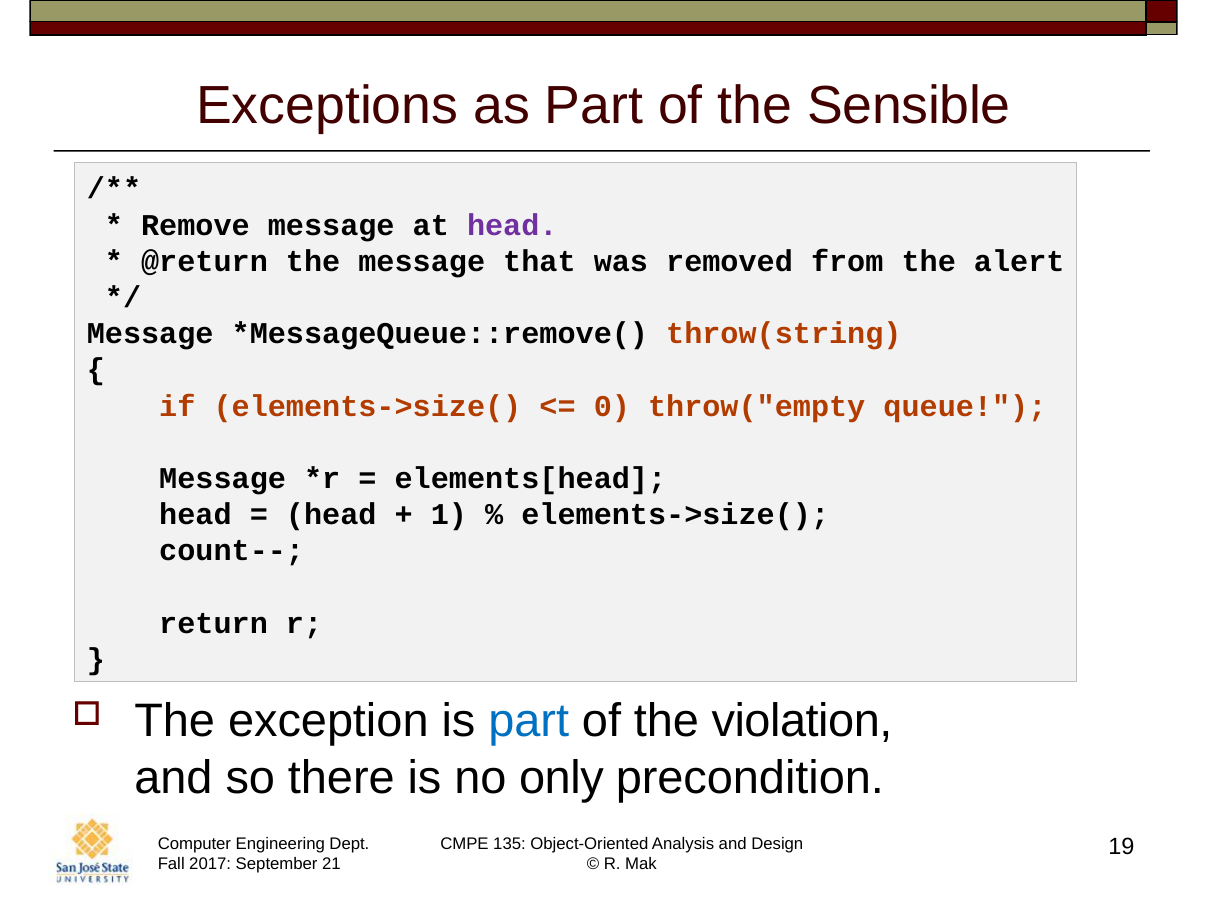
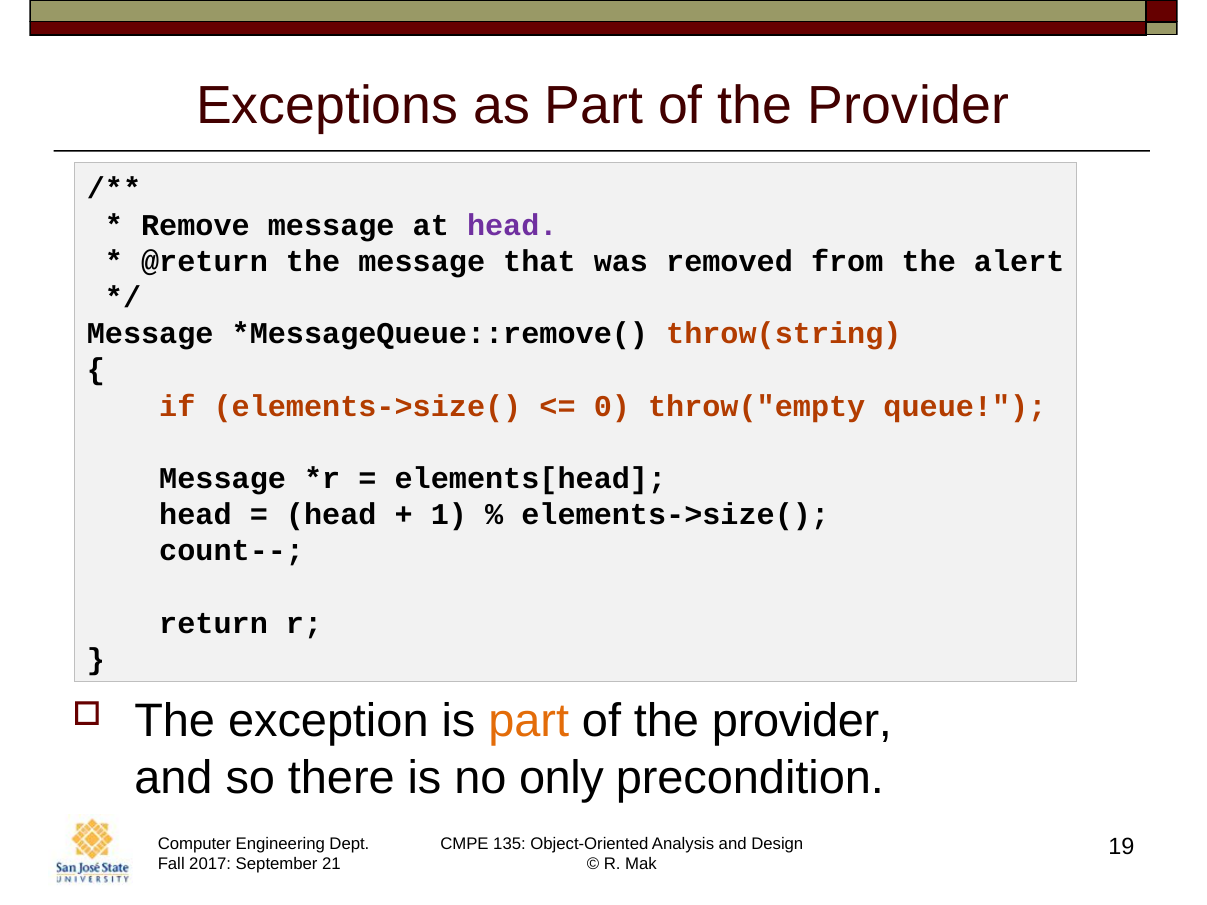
Sensible: Sensible -> Provider (909, 106)
part colour: blue -> orange (529, 721)
violation: violation -> provider (802, 721)
